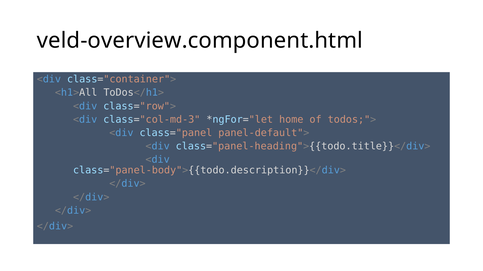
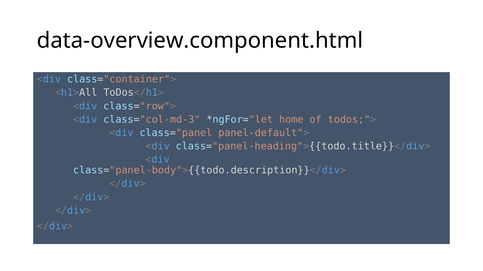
veld-overview.component.html: veld-overview.component.html -> data-overview.component.html (200, 41)
